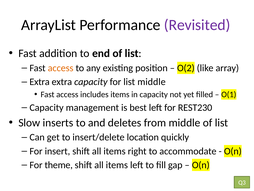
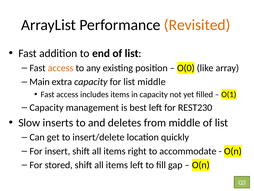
Revisited colour: purple -> orange (197, 25)
O(2: O(2 -> O(0 (186, 68)
Extra: Extra -> Main (40, 82)
theme: theme -> stored (59, 165)
